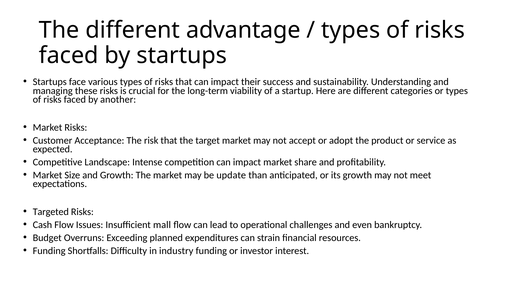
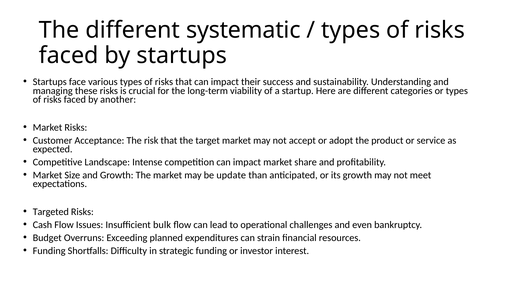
advantage: advantage -> systematic (243, 30)
mall: mall -> bulk (162, 224)
industry: industry -> strategic (176, 250)
